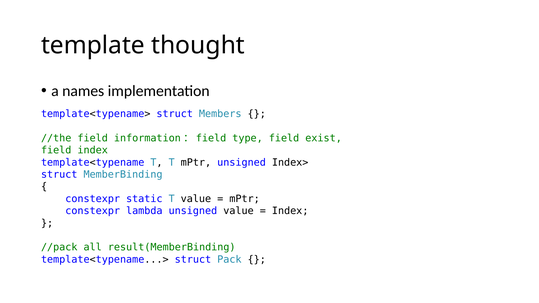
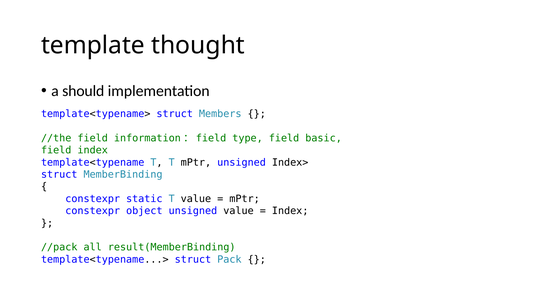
names: names -> should (83, 91)
exist: exist -> basic (324, 138)
lambda: lambda -> object (144, 211)
